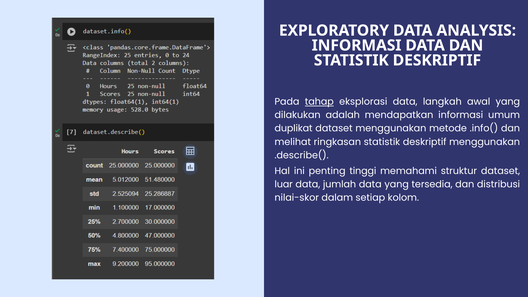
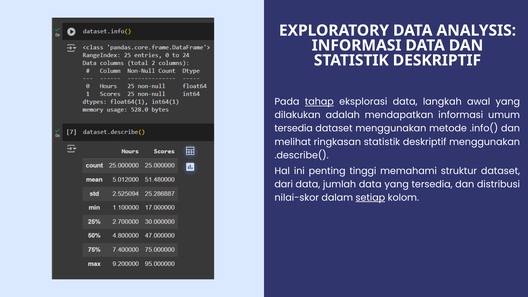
duplikat: duplikat -> tersedia (294, 129)
luar: luar -> dari (284, 184)
setiap underline: none -> present (370, 198)
